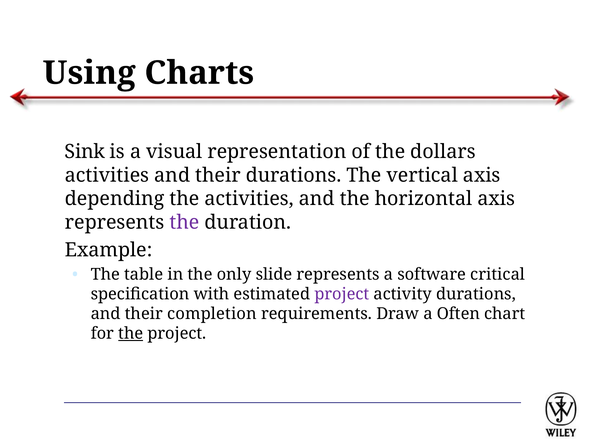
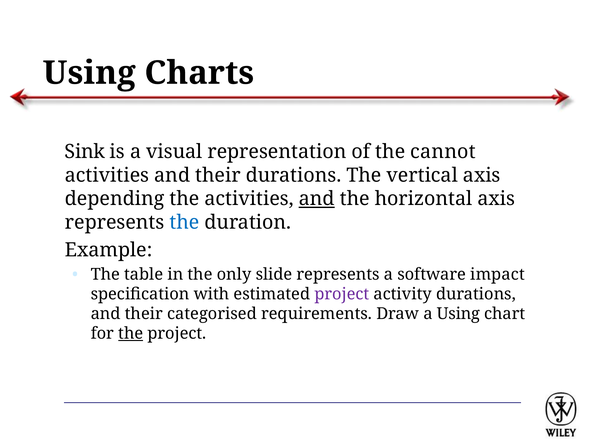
dollars: dollars -> cannot (443, 152)
and underline: none -> present (317, 199)
the colour: purple -> blue (184, 223)
critical: critical -> impact (498, 275)
completion: completion -> categorised (212, 314)
a Often: Often -> Using (458, 314)
